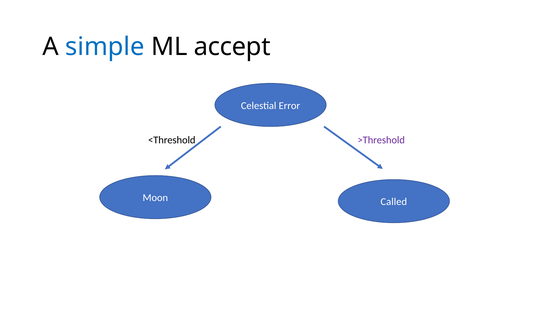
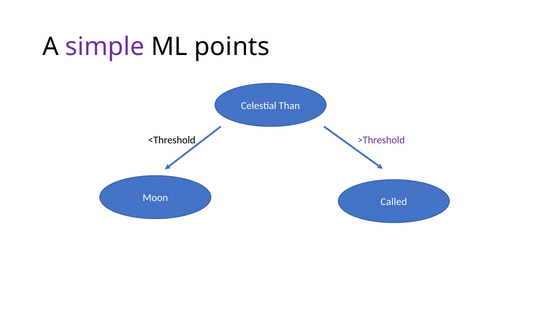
simple colour: blue -> purple (105, 47)
accept: accept -> points (232, 47)
Error: Error -> Than (289, 106)
